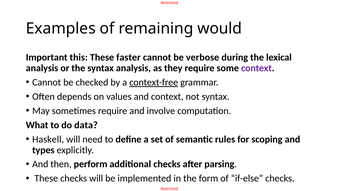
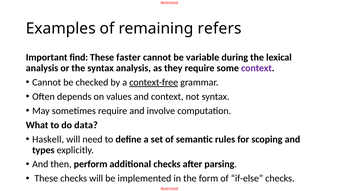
would: would -> refers (220, 28)
this: this -> find (79, 57)
verbose: verbose -> variable (203, 57)
